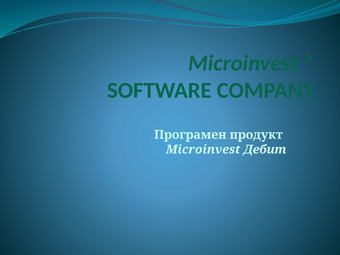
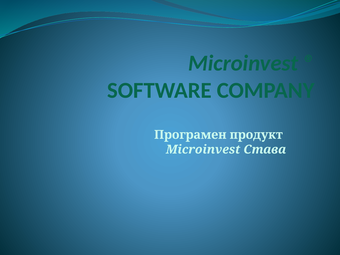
Дебит: Дебит -> Става (265, 149)
